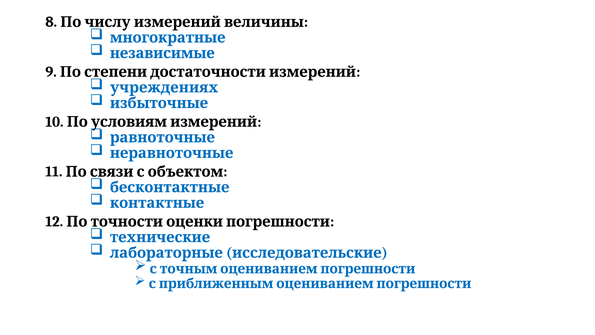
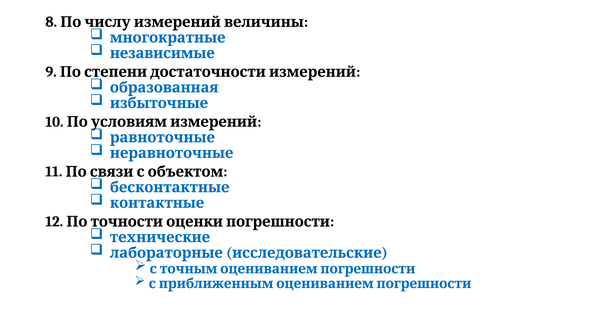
учреждениях: учреждениях -> образованная (164, 87)
